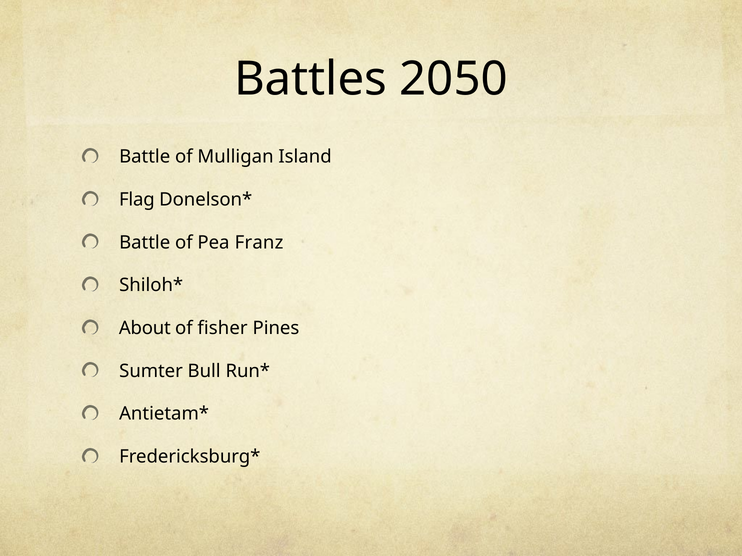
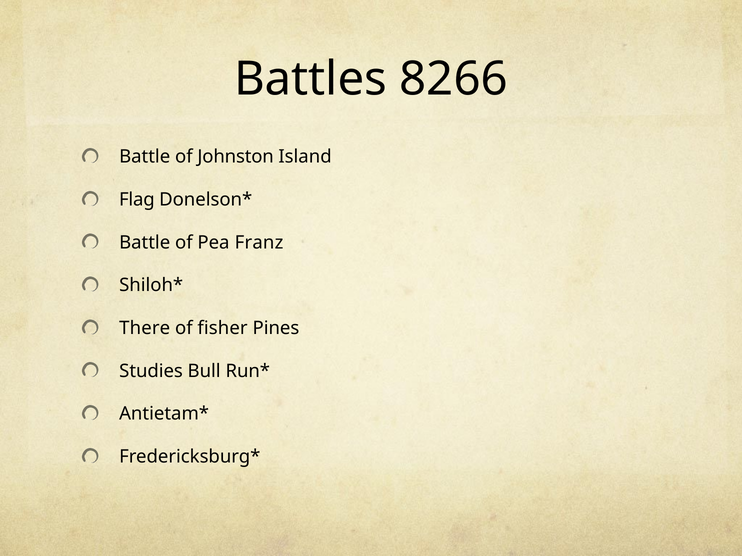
2050: 2050 -> 8266 (454, 79)
Mulligan: Mulligan -> Johnston (236, 157)
About: About -> There (145, 328)
Sumter: Sumter -> Studies (151, 371)
